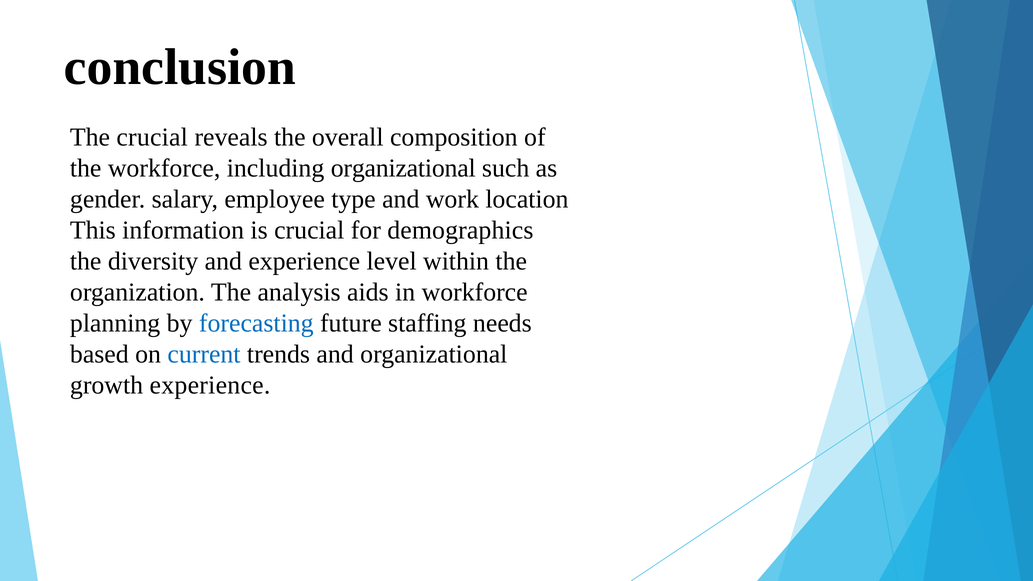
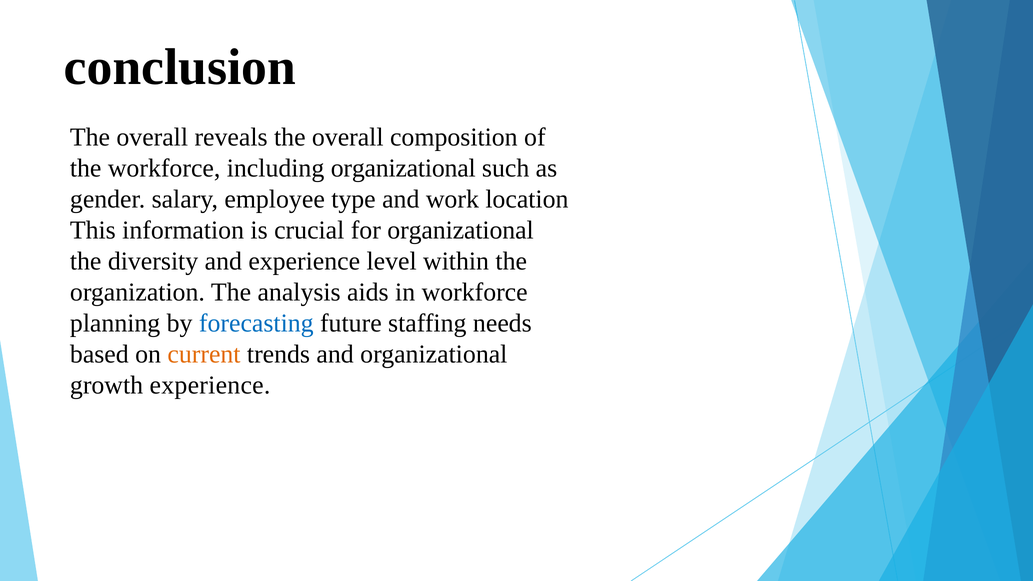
crucial: crucial -> overall (152, 137)
for demographics: demographics -> organizational (461, 230)
current colour: blue -> orange (204, 354)
